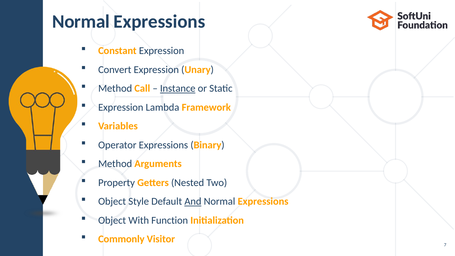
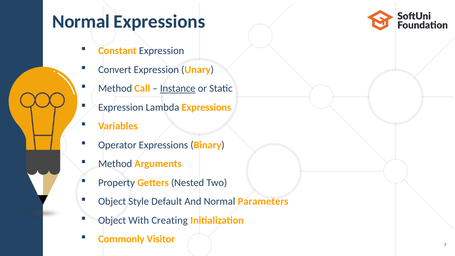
Lambda Framework: Framework -> Expressions (206, 107)
And underline: present -> none (193, 201)
Expressions: Expressions -> Parameters (263, 201)
Function: Function -> Creating (170, 220)
